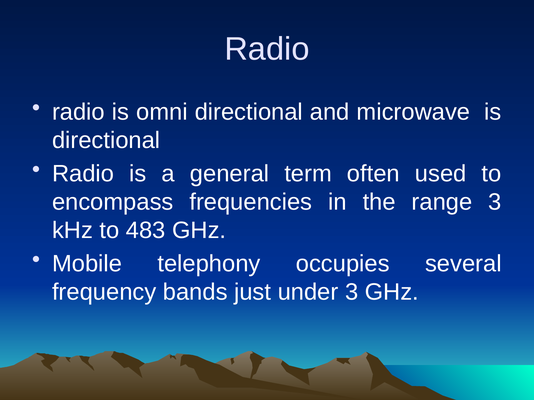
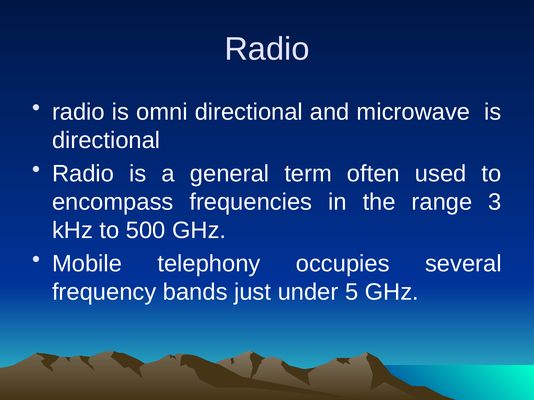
483: 483 -> 500 (146, 231)
under 3: 3 -> 5 (352, 292)
